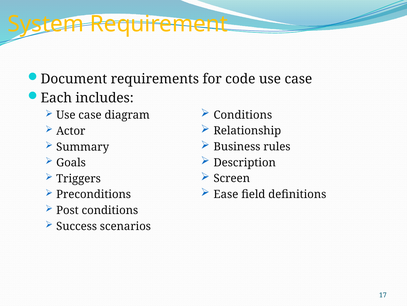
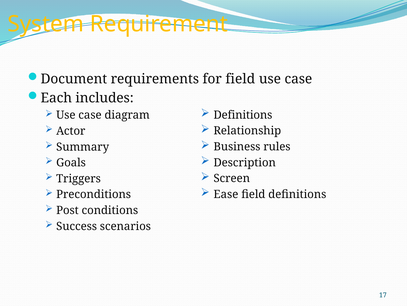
for code: code -> field (240, 79)
Conditions: Conditions -> Definitions (243, 115)
